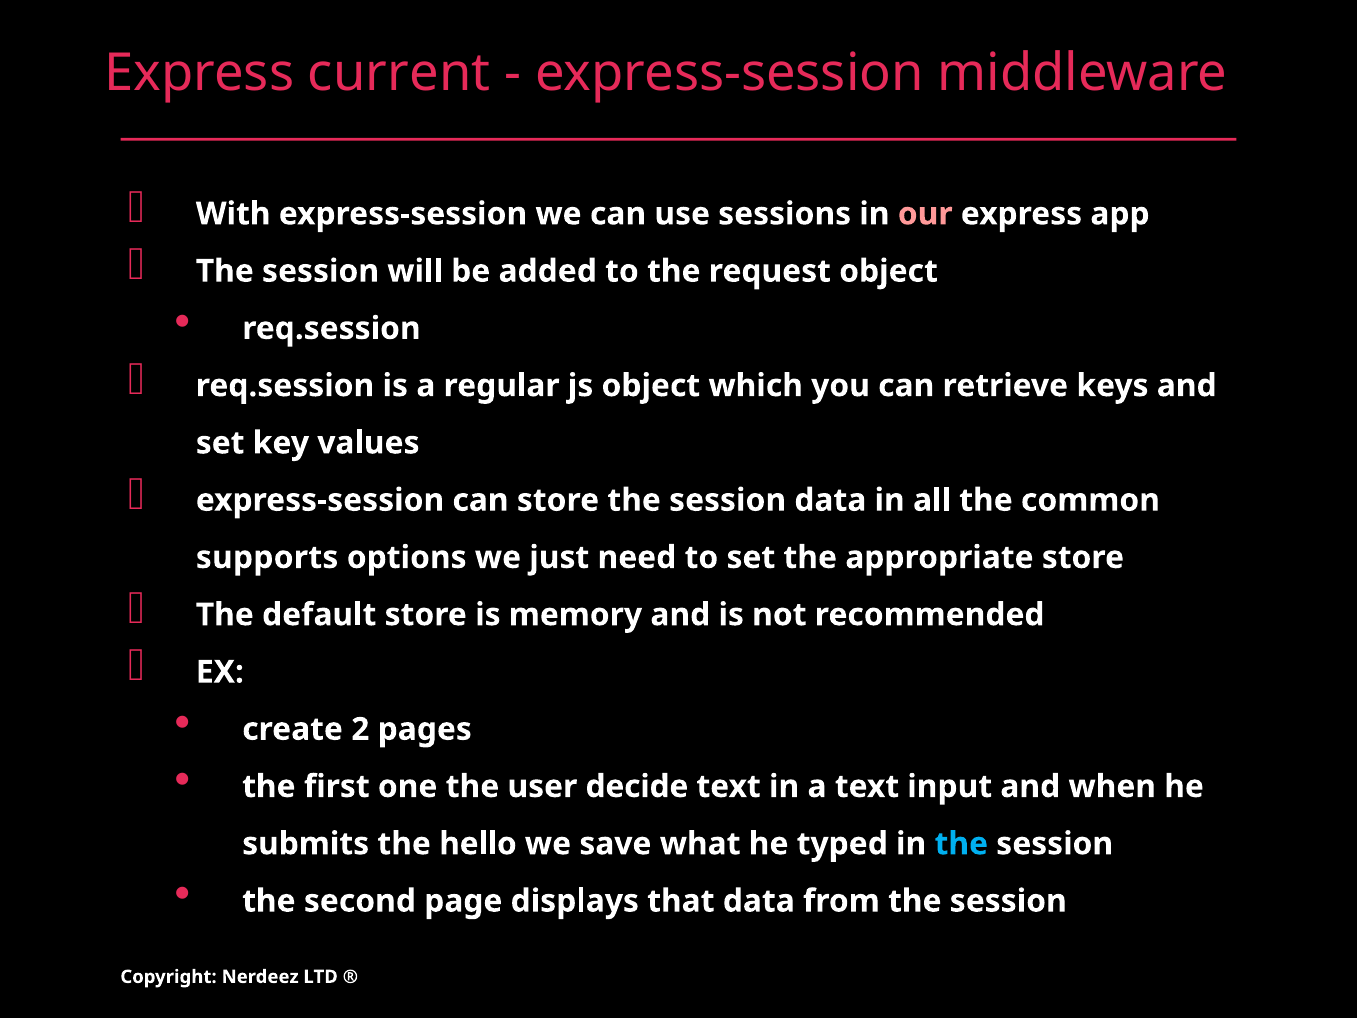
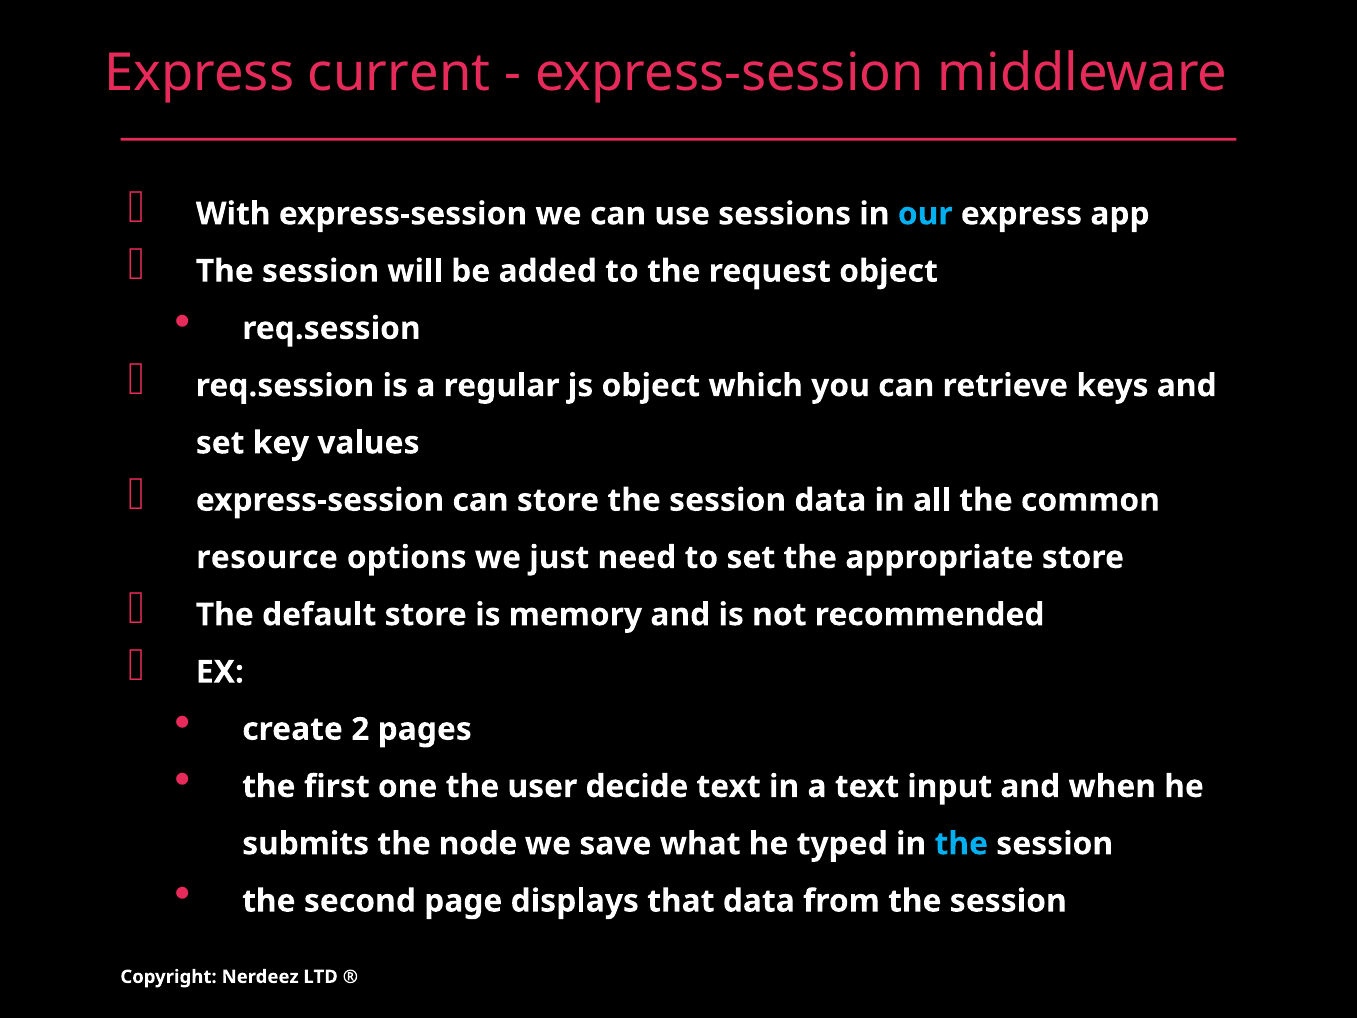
our colour: pink -> light blue (925, 214)
supports: supports -> resource (267, 557)
hello: hello -> node (478, 844)
